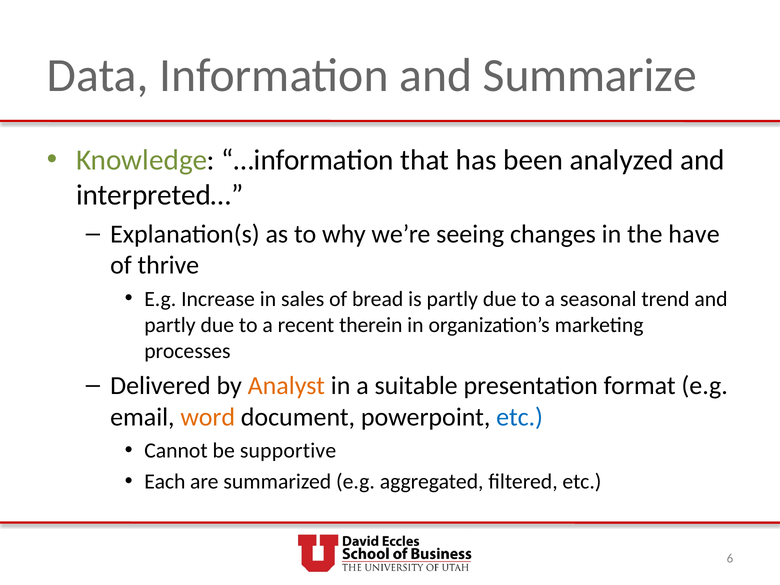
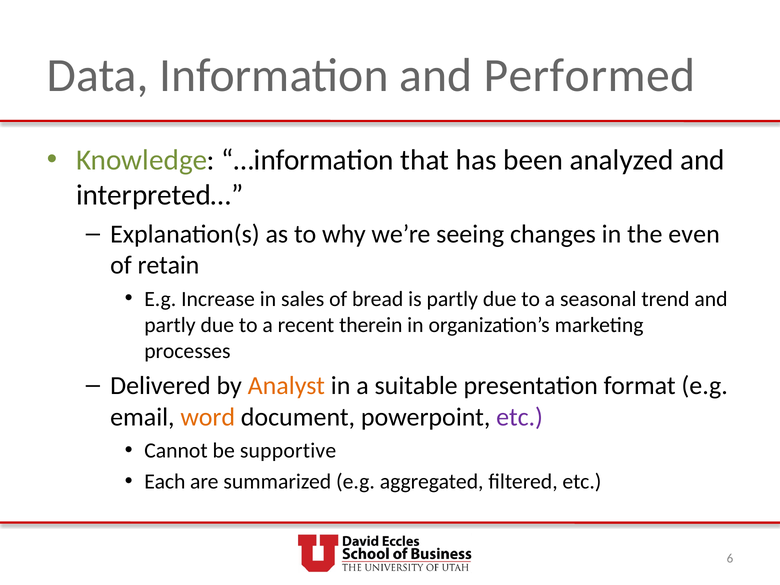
Summarize: Summarize -> Performed (589, 76)
have: have -> even (694, 234)
thrive: thrive -> retain (168, 265)
etc colour: blue -> purple (520, 417)
